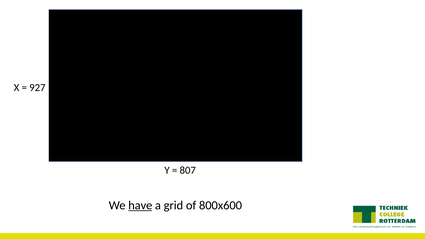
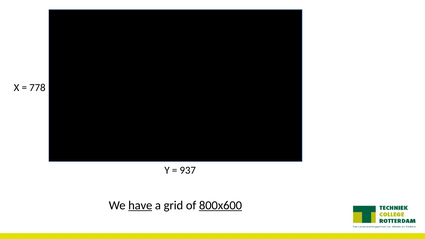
927: 927 -> 778 (37, 88)
807: 807 -> 937 (188, 170)
800x600 underline: none -> present (221, 205)
